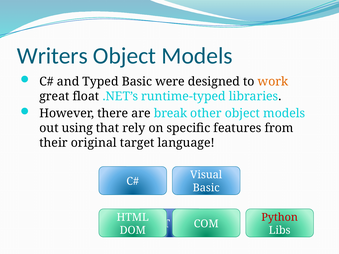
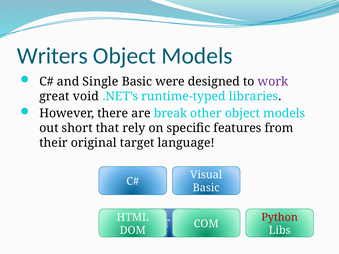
Typed: Typed -> Single (100, 82)
work colour: orange -> purple (273, 82)
float: float -> void (86, 96)
using: using -> short (77, 128)
